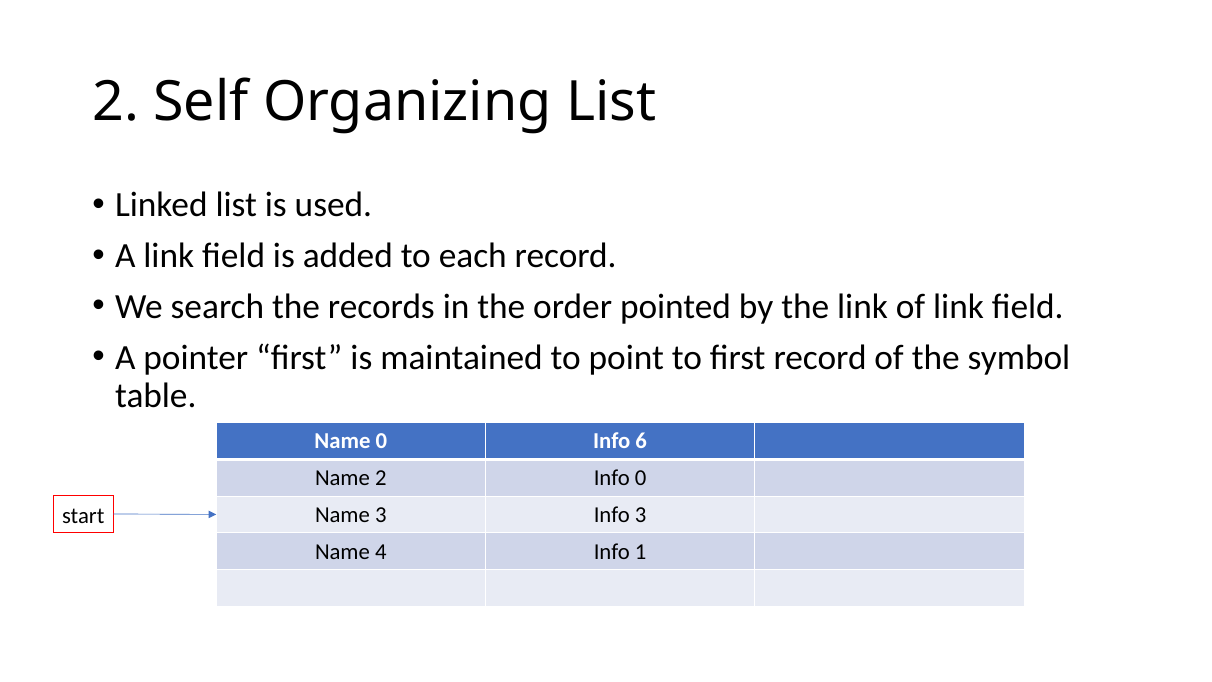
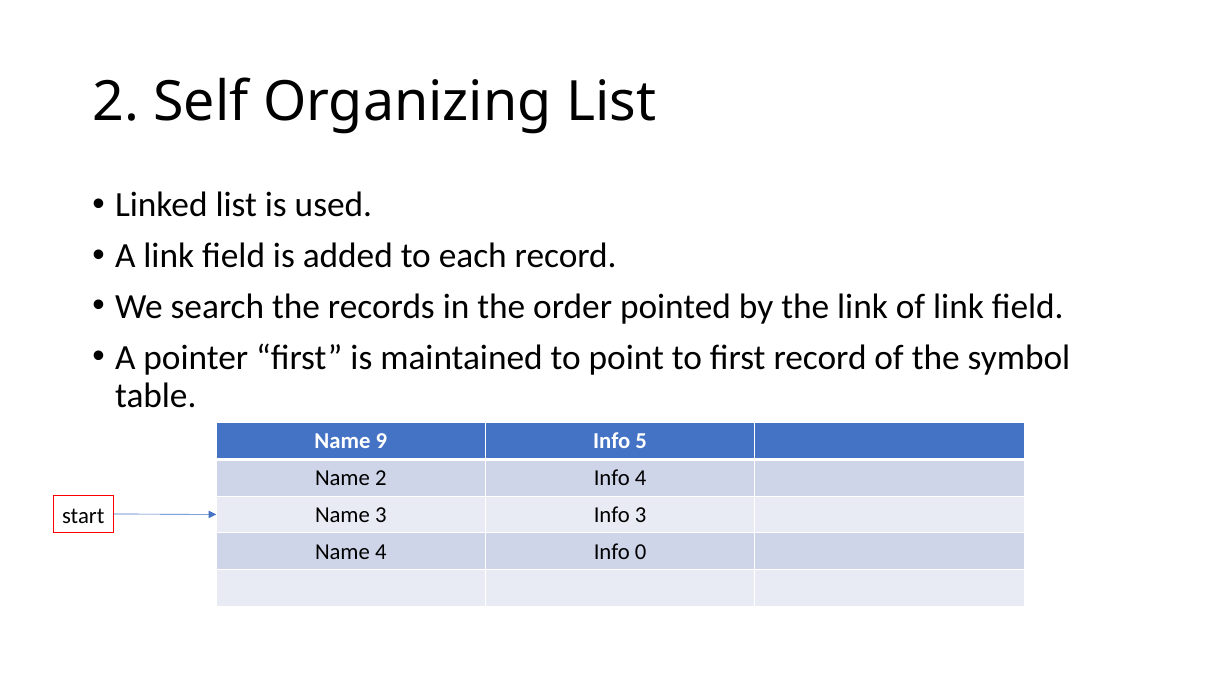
Name 0: 0 -> 9 (381, 441)
6: 6 -> 5 (641, 441)
Info 0: 0 -> 4 (641, 478)
1: 1 -> 0 (641, 551)
